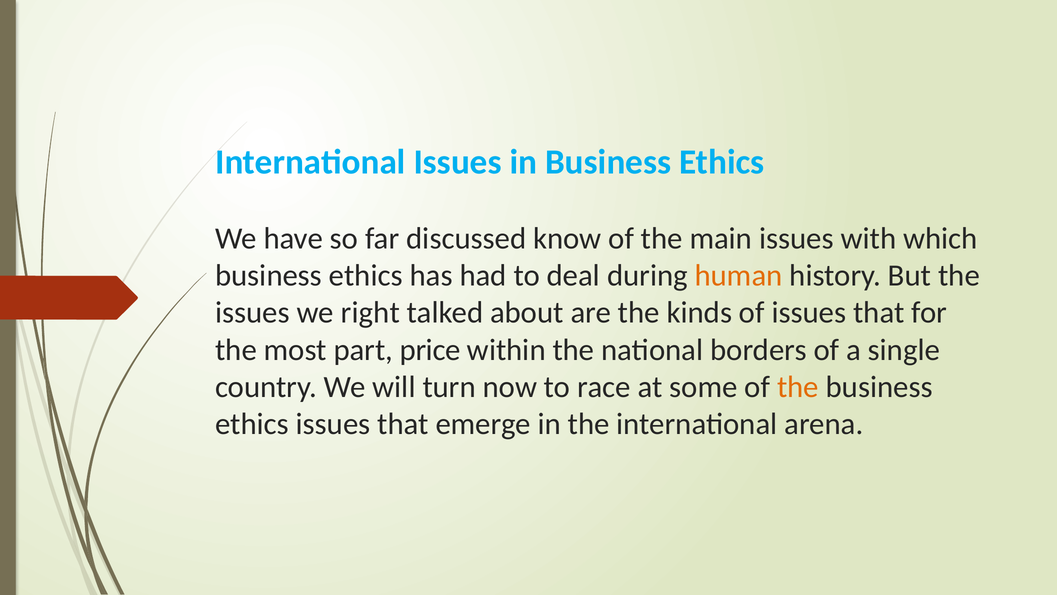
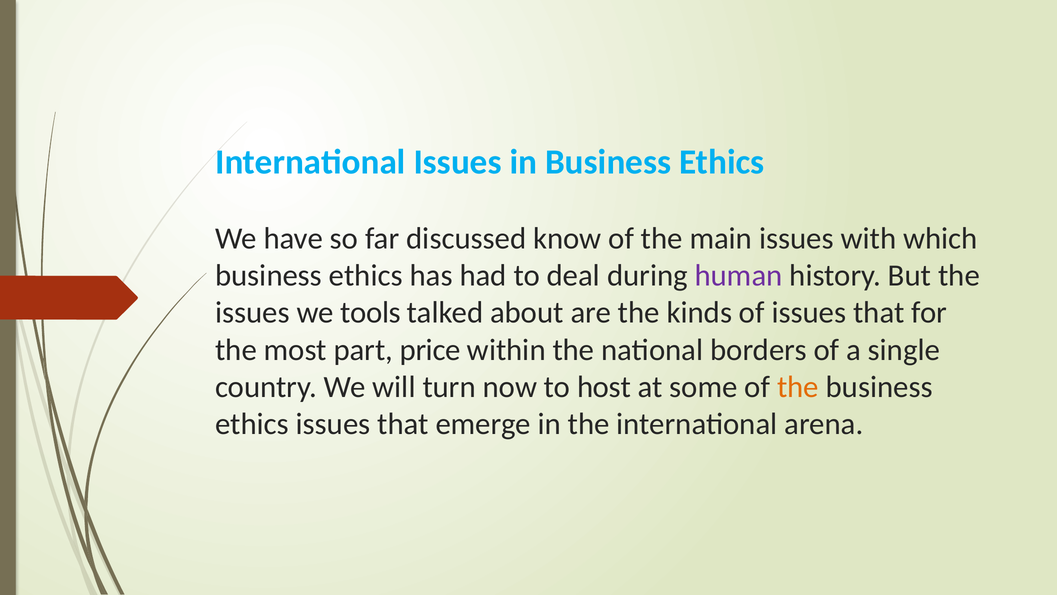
human colour: orange -> purple (739, 276)
right: right -> tools (371, 313)
race: race -> host (604, 387)
